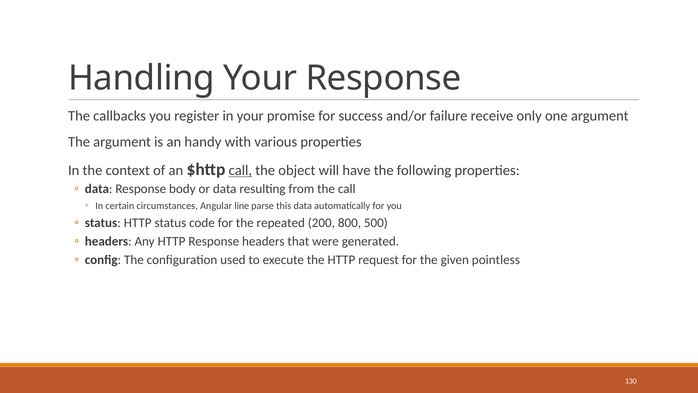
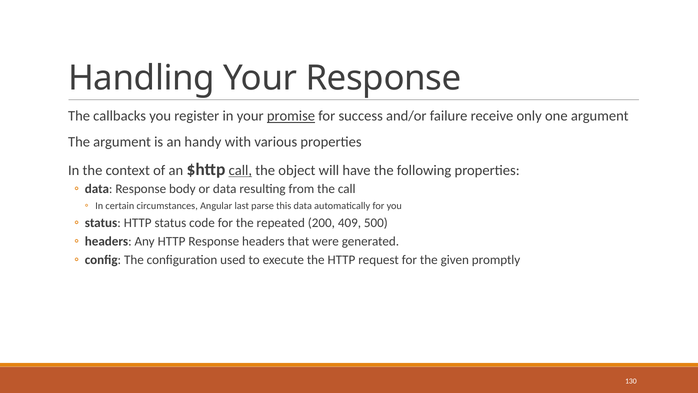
promise underline: none -> present (291, 116)
line: line -> last (242, 206)
800: 800 -> 409 (349, 223)
pointless: pointless -> promptly (496, 260)
